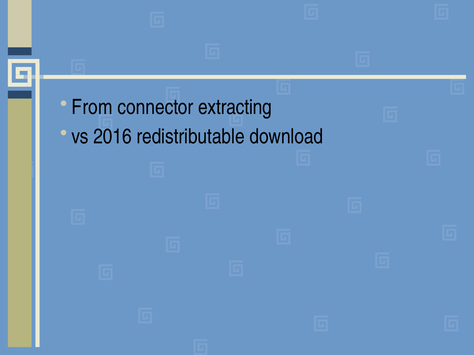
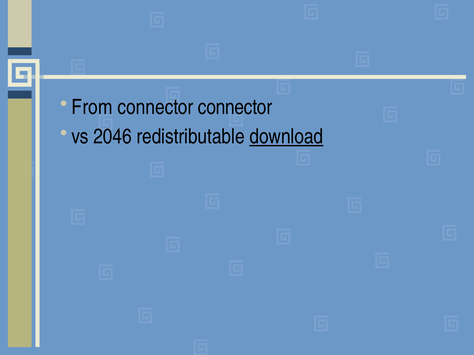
connector extracting: extracting -> connector (235, 107)
2016: 2016 -> 2046 (113, 137)
download underline: none -> present (286, 137)
